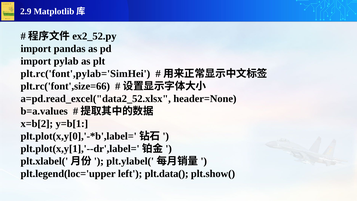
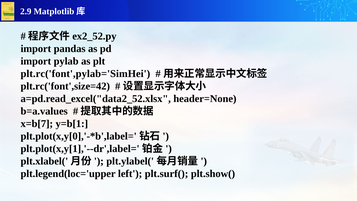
plt.rc('font',size=66: plt.rc('font',size=66 -> plt.rc('font',size=42 (65, 86)
x=b[2: x=b[2 -> x=b[7 (37, 124)
plt.data(: plt.data( -> plt.surf( (167, 174)
